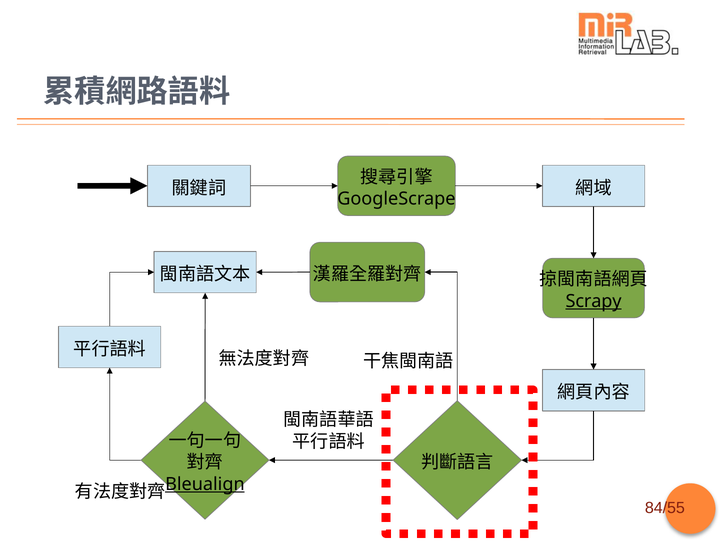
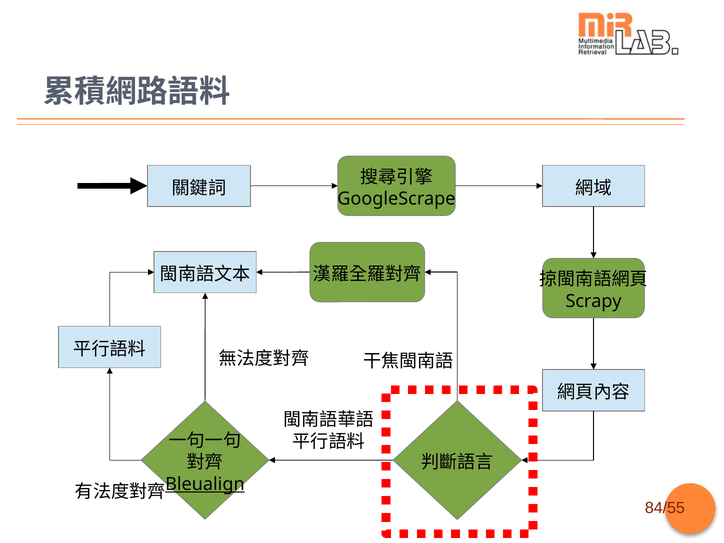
Scrapy underline: present -> none (594, 301)
